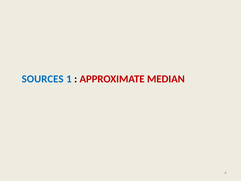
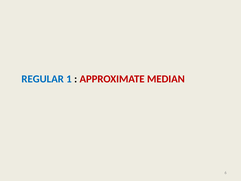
SOURCES: SOURCES -> REGULAR (43, 79)
